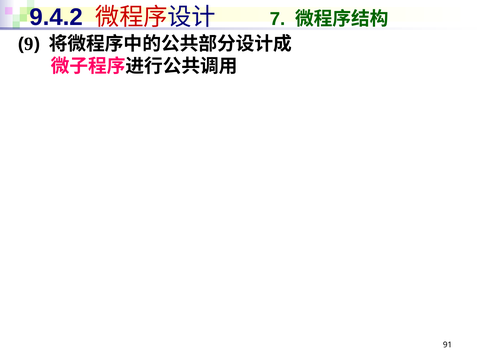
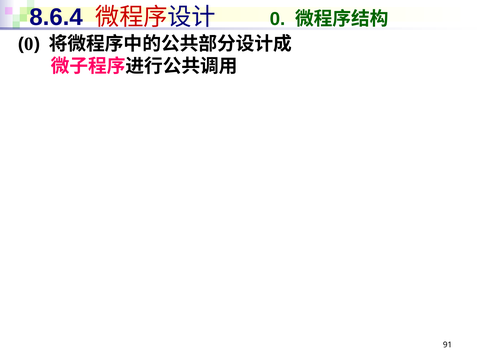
9.4.2: 9.4.2 -> 8.6.4 (56, 17)
7: 7 -> 0 (278, 19)
9: 9 -> 0 (29, 44)
